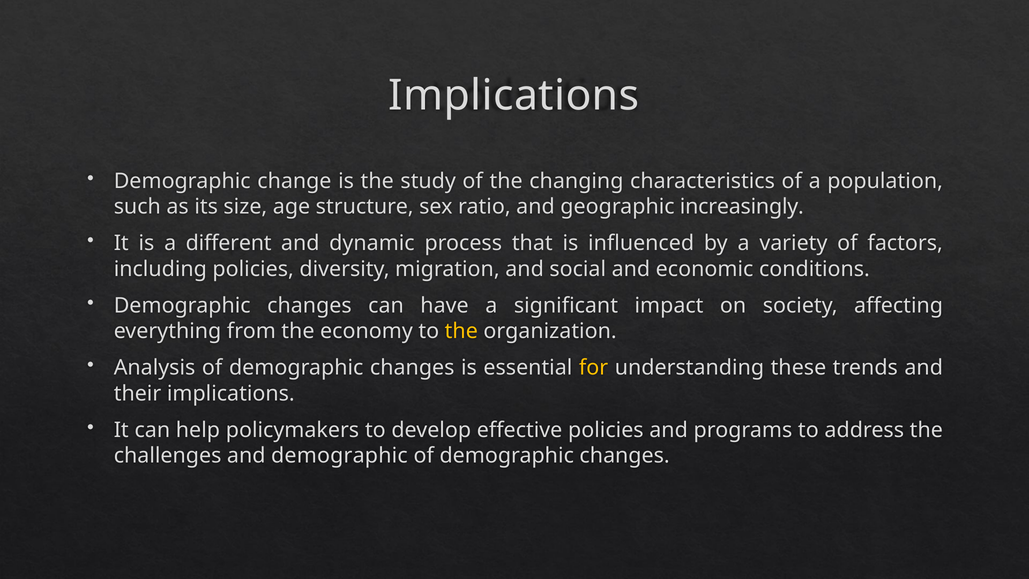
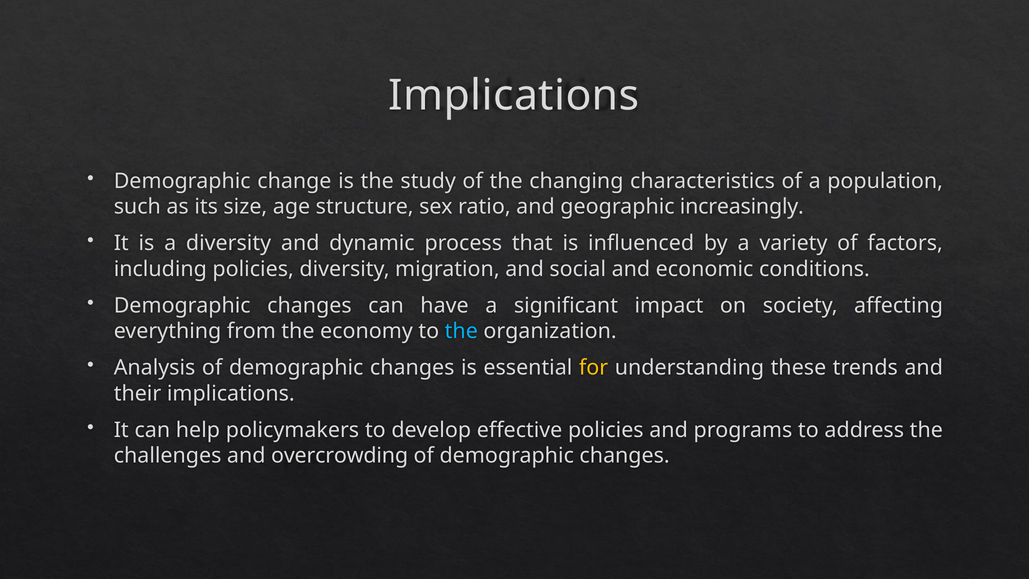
a different: different -> diversity (229, 243)
the colour: yellow -> light blue (461, 331)
and demographic: demographic -> overcrowding (340, 456)
